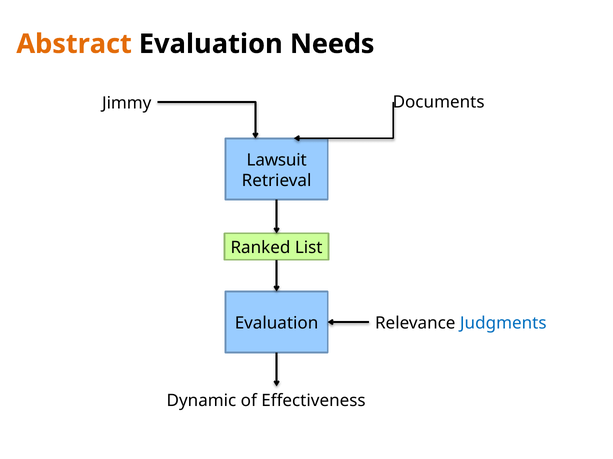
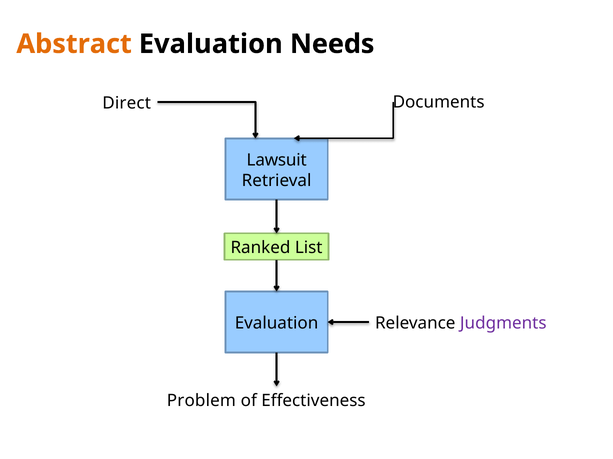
Jimmy: Jimmy -> Direct (127, 103)
Judgments colour: blue -> purple (503, 324)
Dynamic: Dynamic -> Problem (201, 401)
